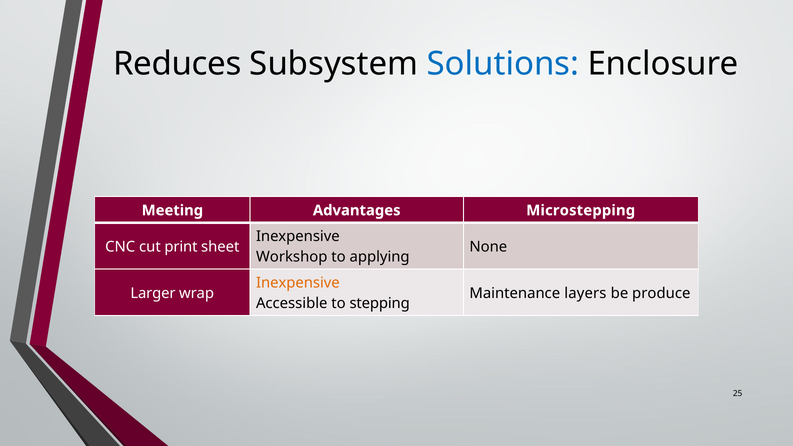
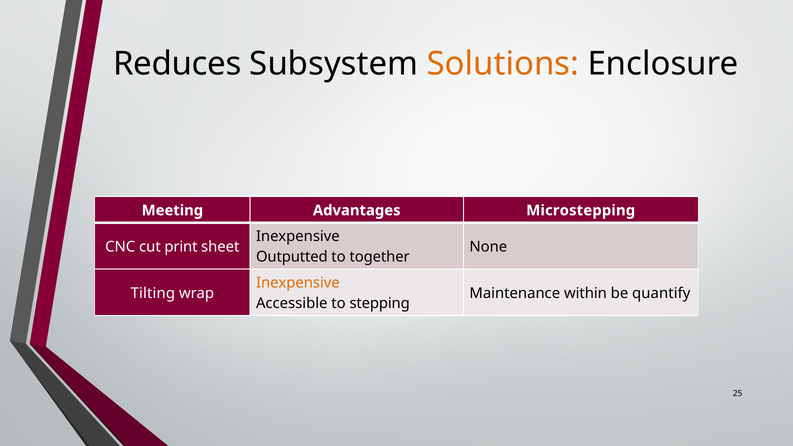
Solutions colour: blue -> orange (503, 64)
Workshop: Workshop -> Outputted (292, 257)
applying: applying -> together (380, 257)
Larger: Larger -> Tilting (153, 293)
layers: layers -> within (585, 293)
produce: produce -> quantify (661, 293)
